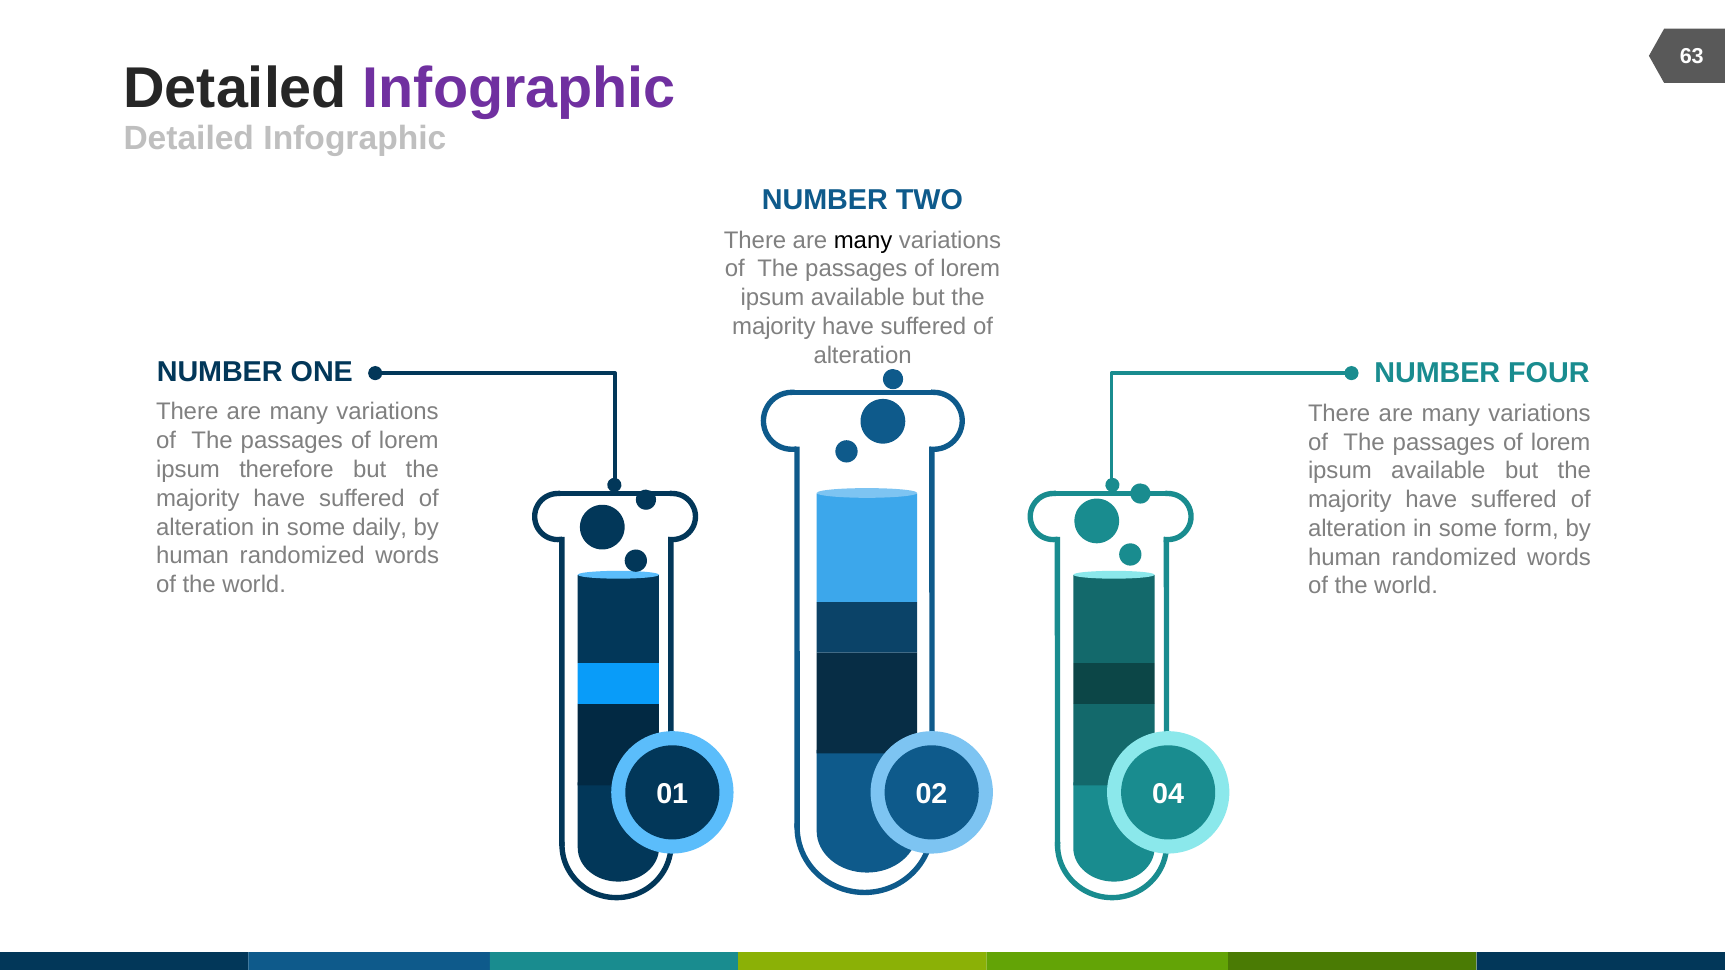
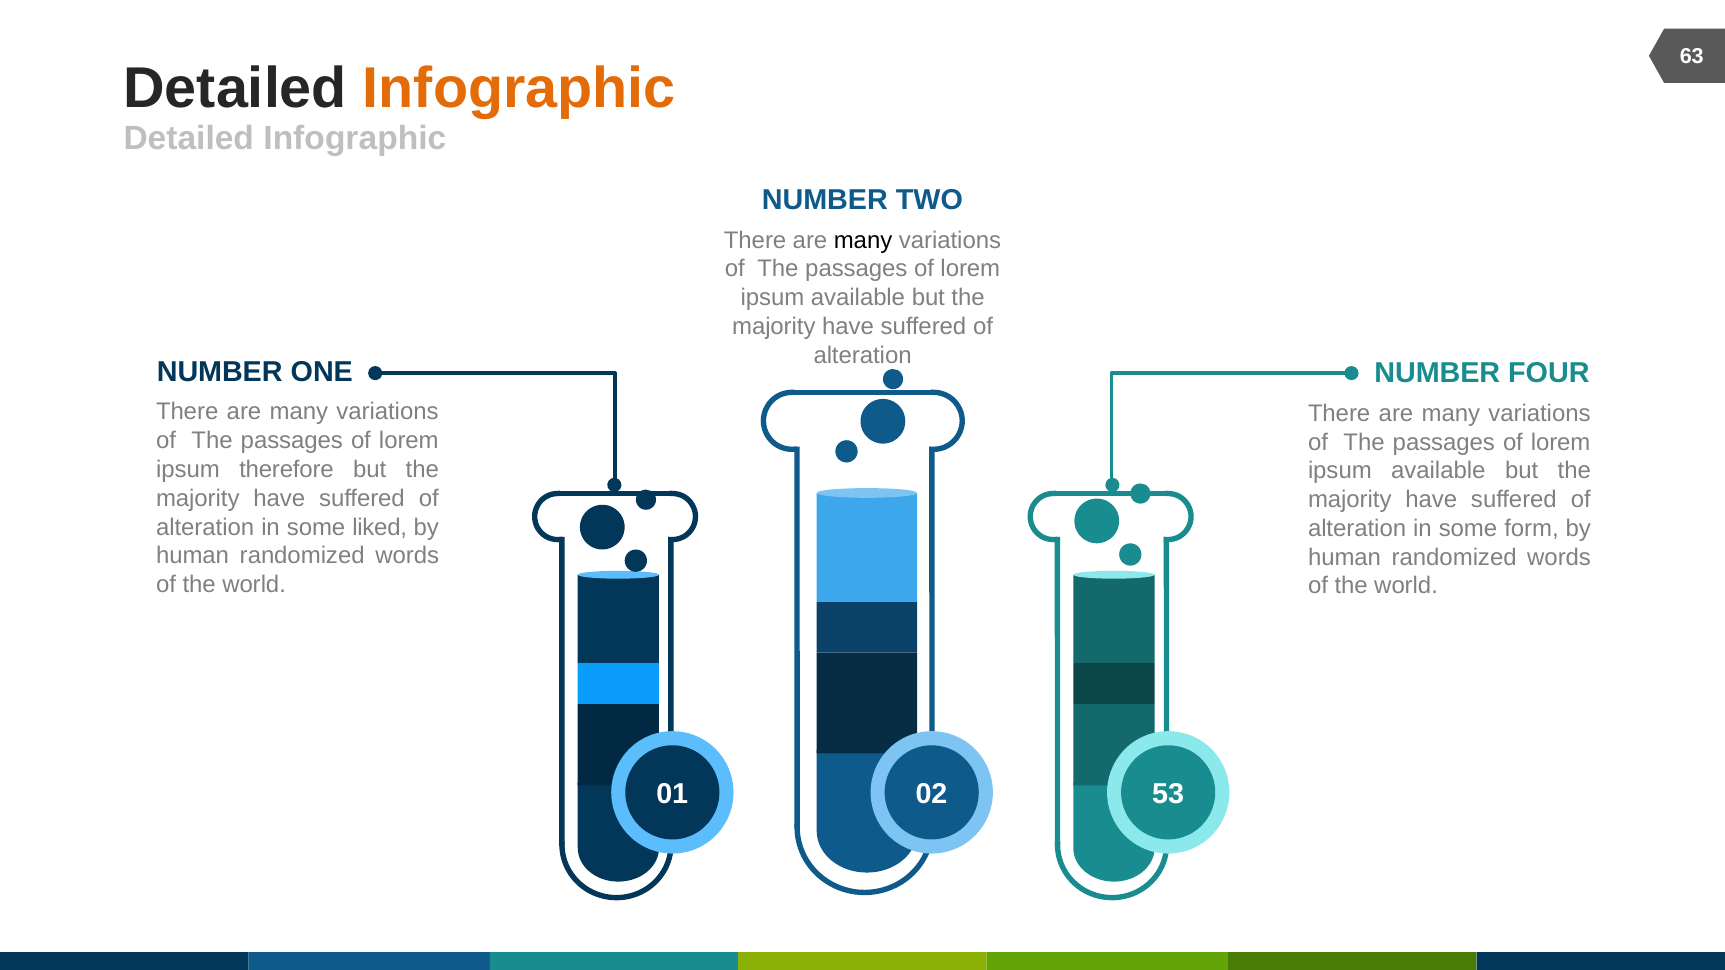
Infographic colour: purple -> orange (519, 89)
daily: daily -> liked (380, 527)
04: 04 -> 53 (1168, 795)
